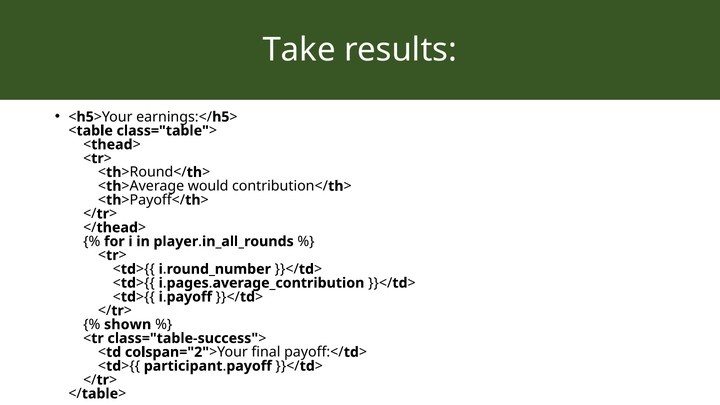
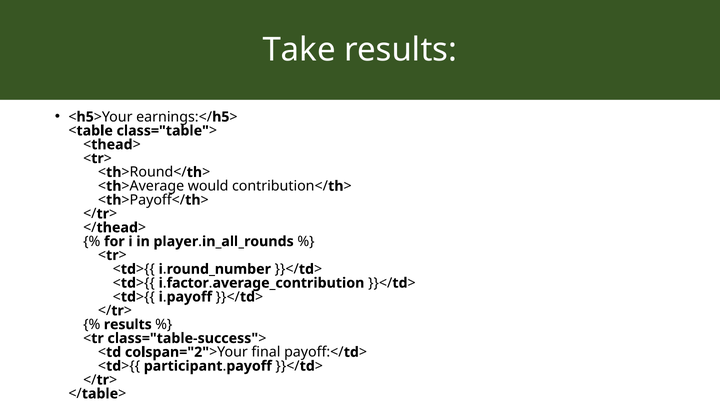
pages: pages -> factor (188, 283)
shown: shown -> results (128, 324)
